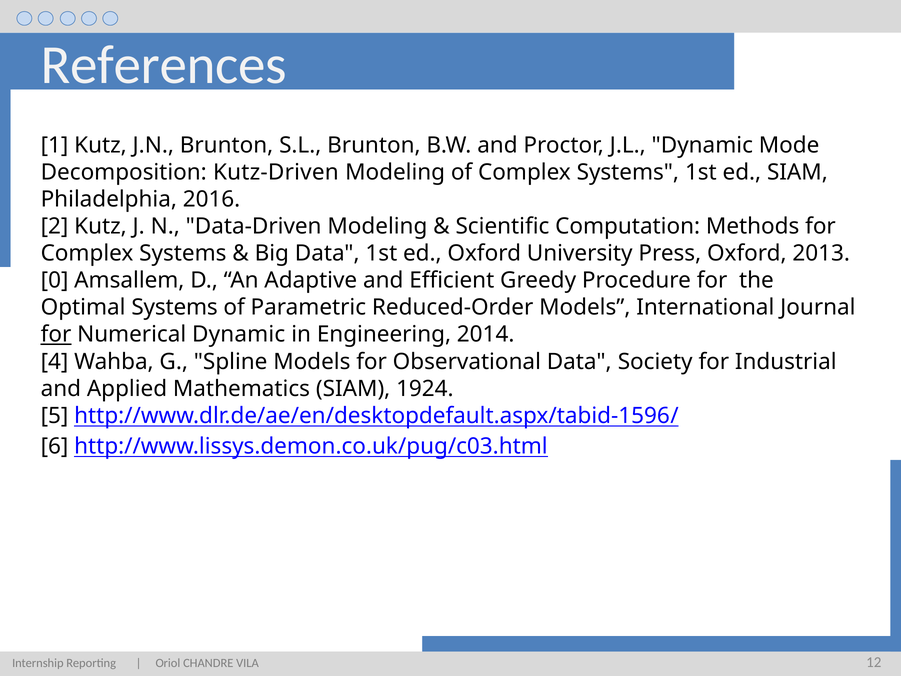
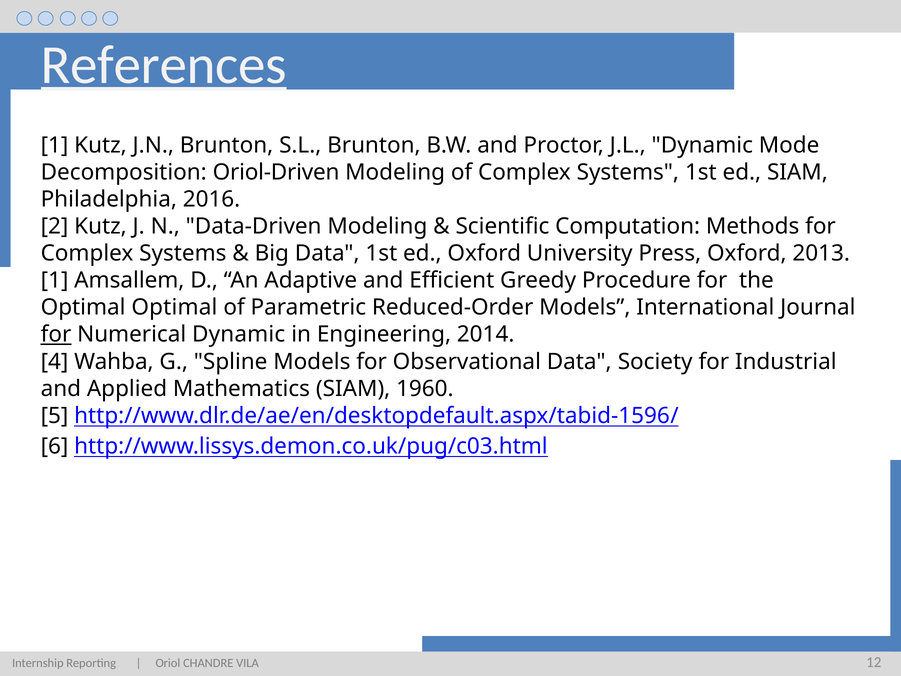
References underline: none -> present (164, 65)
Kutz-Driven: Kutz-Driven -> Oriol-Driven (276, 172)
0: 0 -> 1 (55, 280)
Optimal Systems: Systems -> Optimal (174, 307)
1924: 1924 -> 1960 (425, 388)
